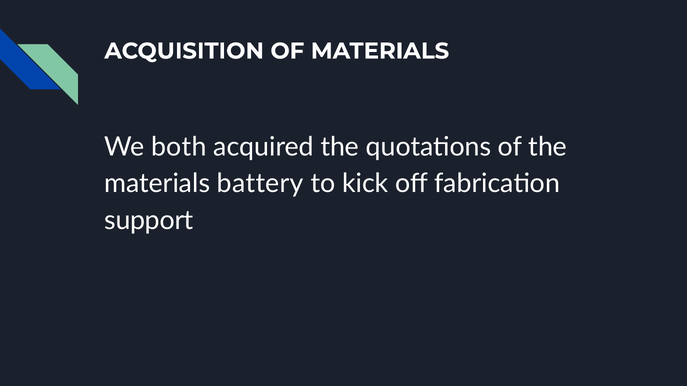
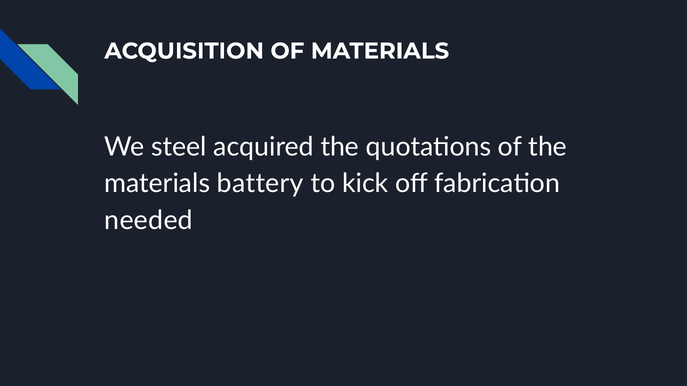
both: both -> steel (179, 147)
support: support -> needed (149, 221)
